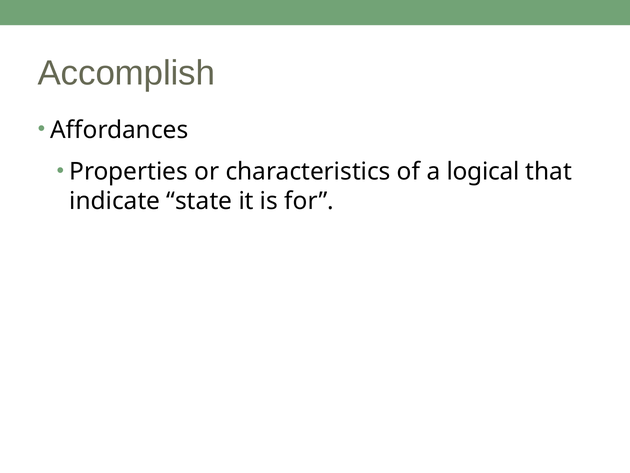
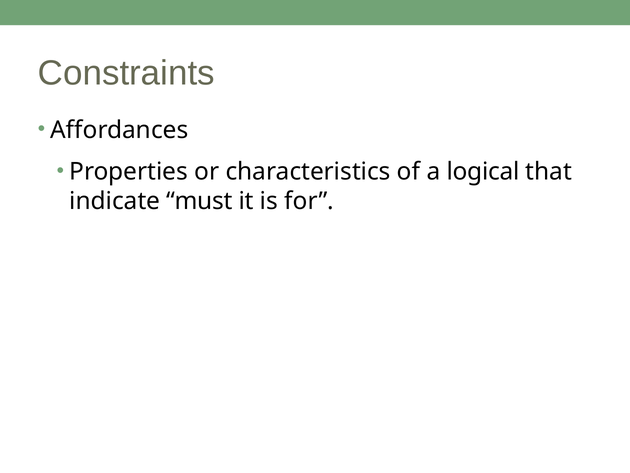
Accomplish: Accomplish -> Constraints (126, 73)
state: state -> must (199, 201)
